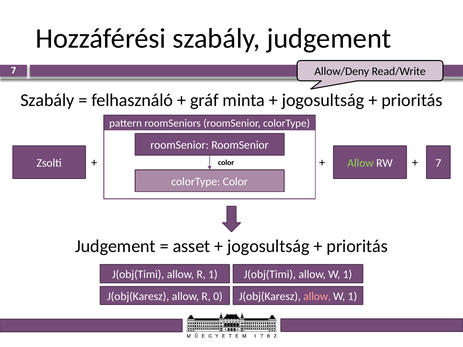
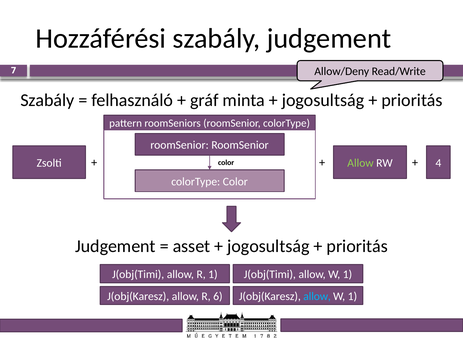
7: 7 -> 4 (438, 163)
0: 0 -> 6 (218, 297)
allow colour: pink -> light blue (317, 297)
